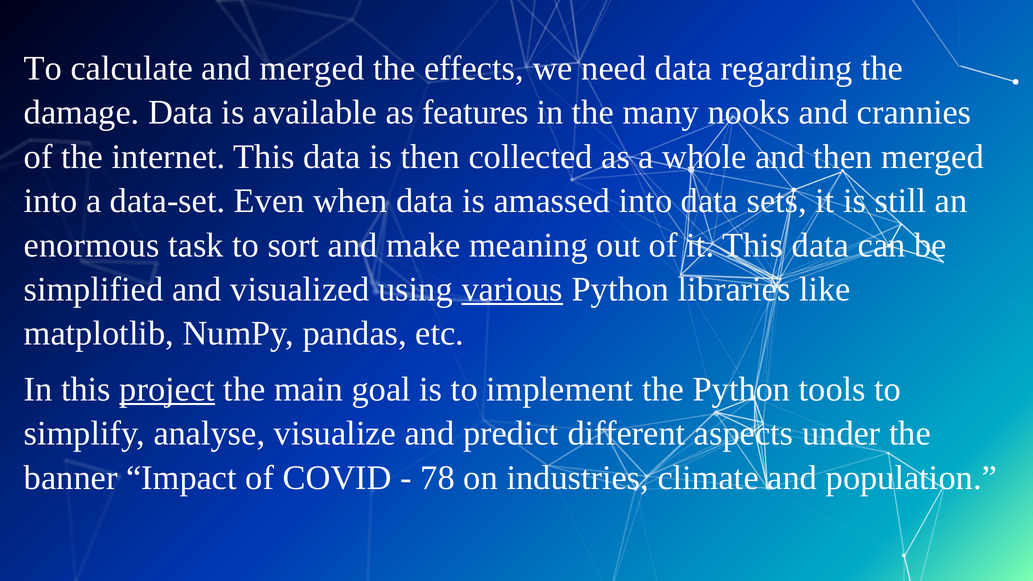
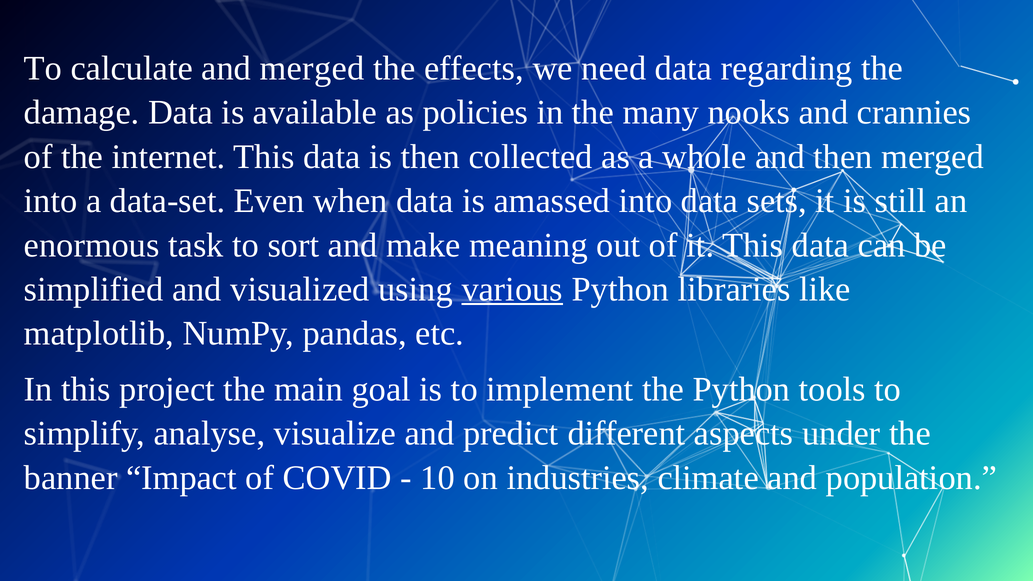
features: features -> policies (476, 113)
project underline: present -> none (167, 389)
78: 78 -> 10 (438, 478)
